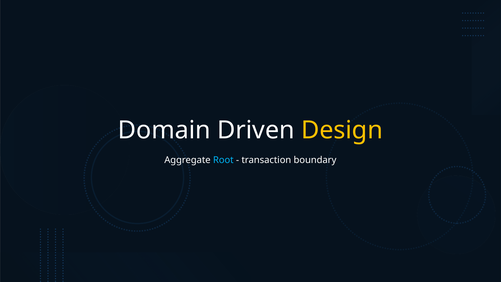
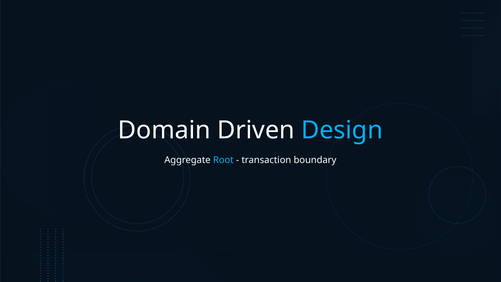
Design colour: yellow -> light blue (342, 130)
